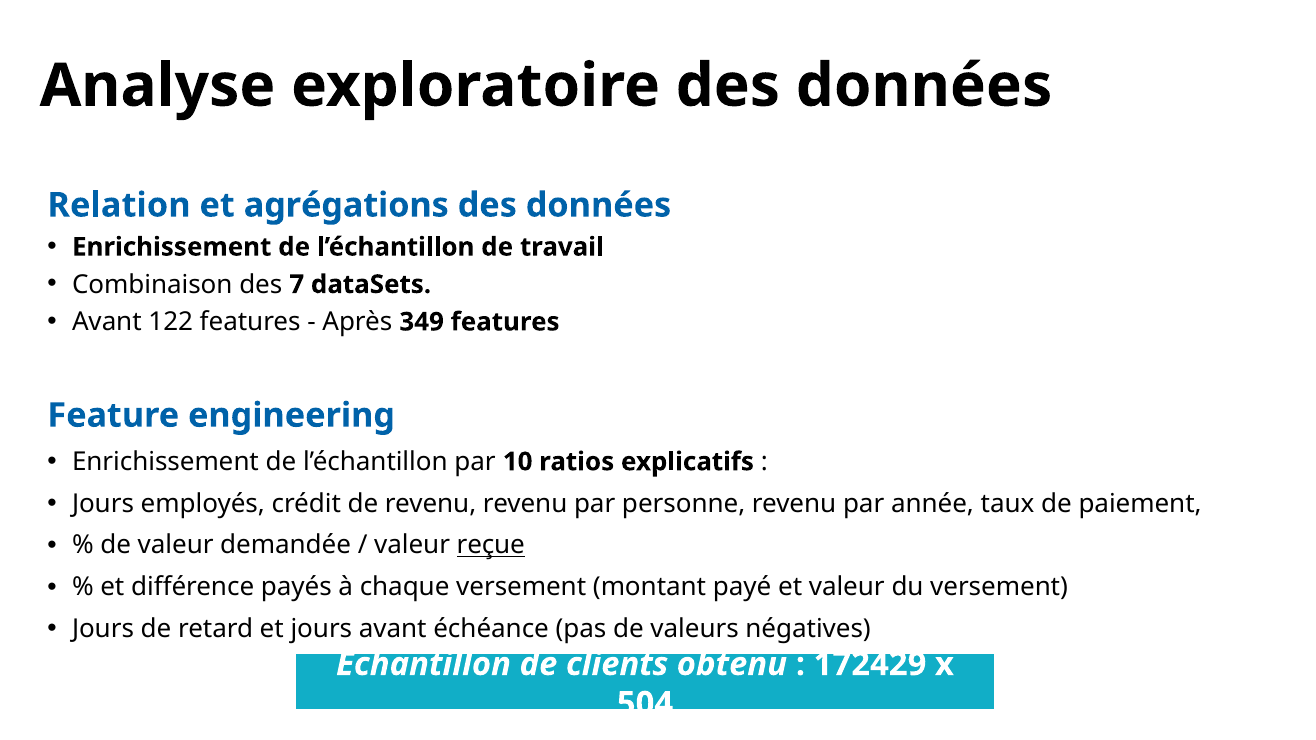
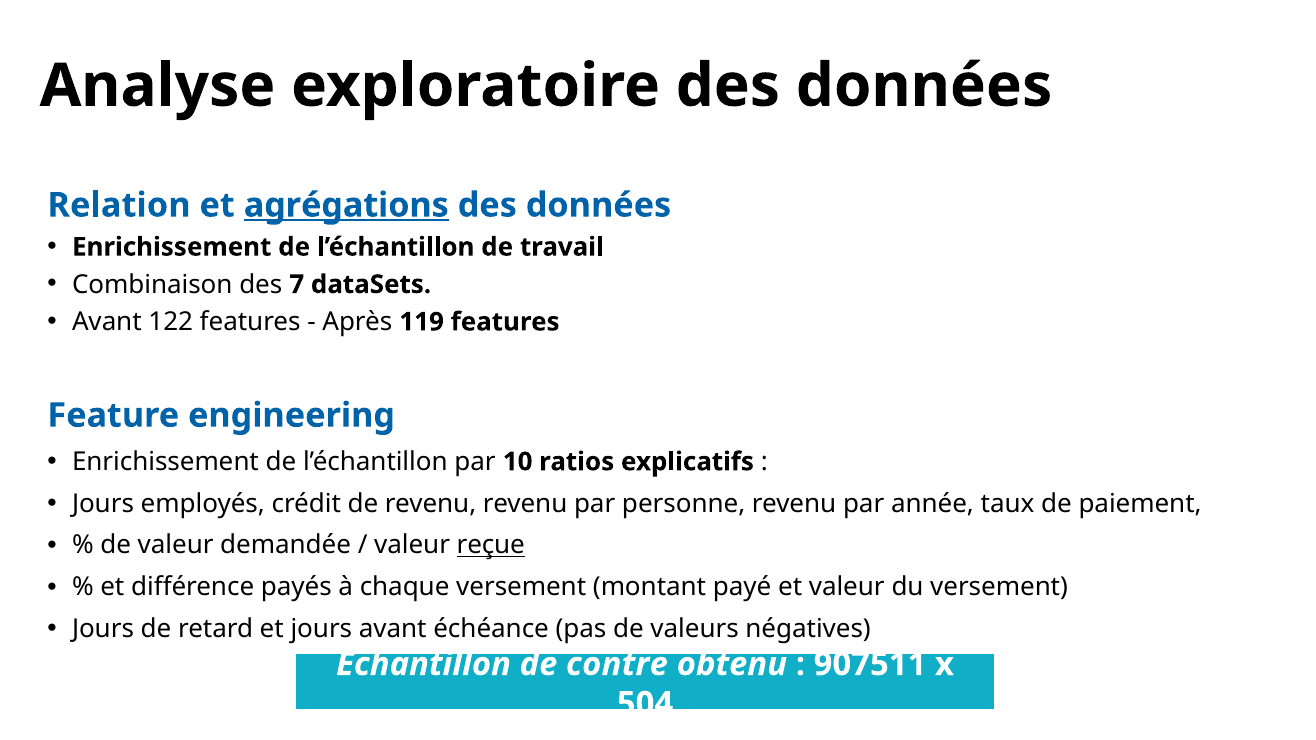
agrégations underline: none -> present (346, 205)
349: 349 -> 119 (422, 322)
clients: clients -> contre (617, 664)
172429: 172429 -> 907511 (870, 664)
